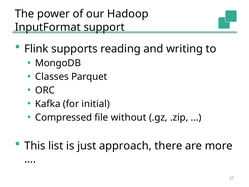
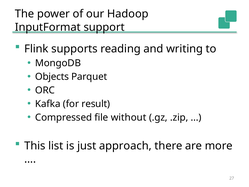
Classes: Classes -> Objects (52, 77)
initial: initial -> result (96, 104)
